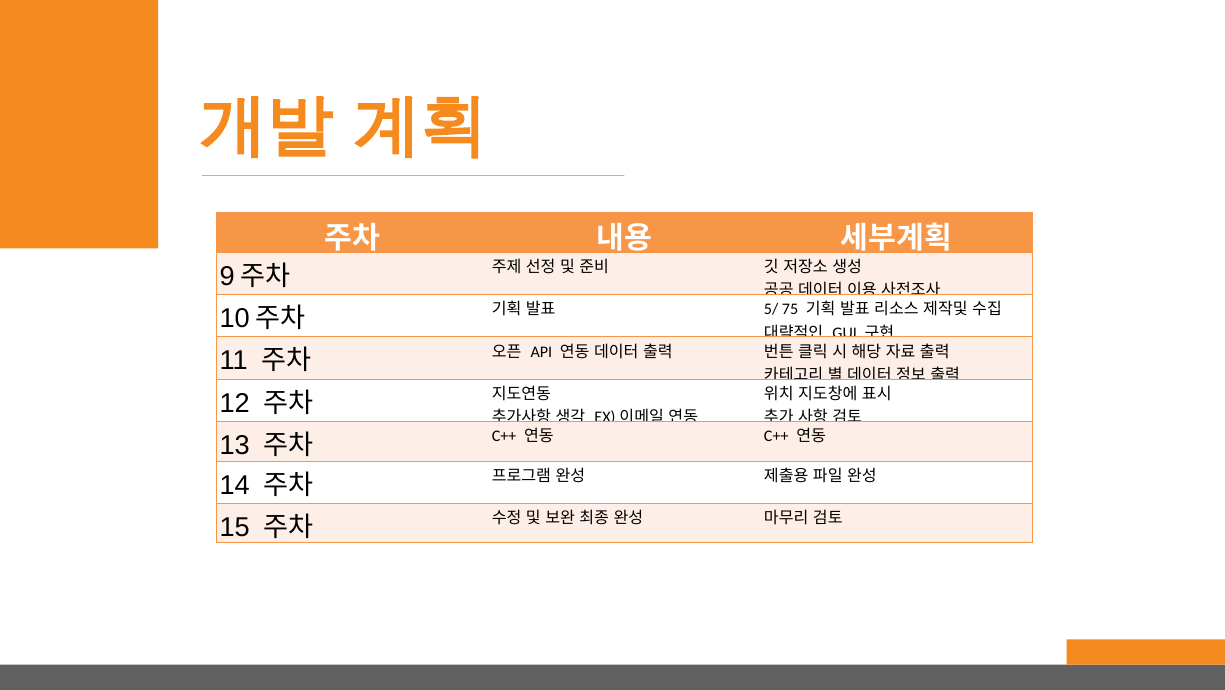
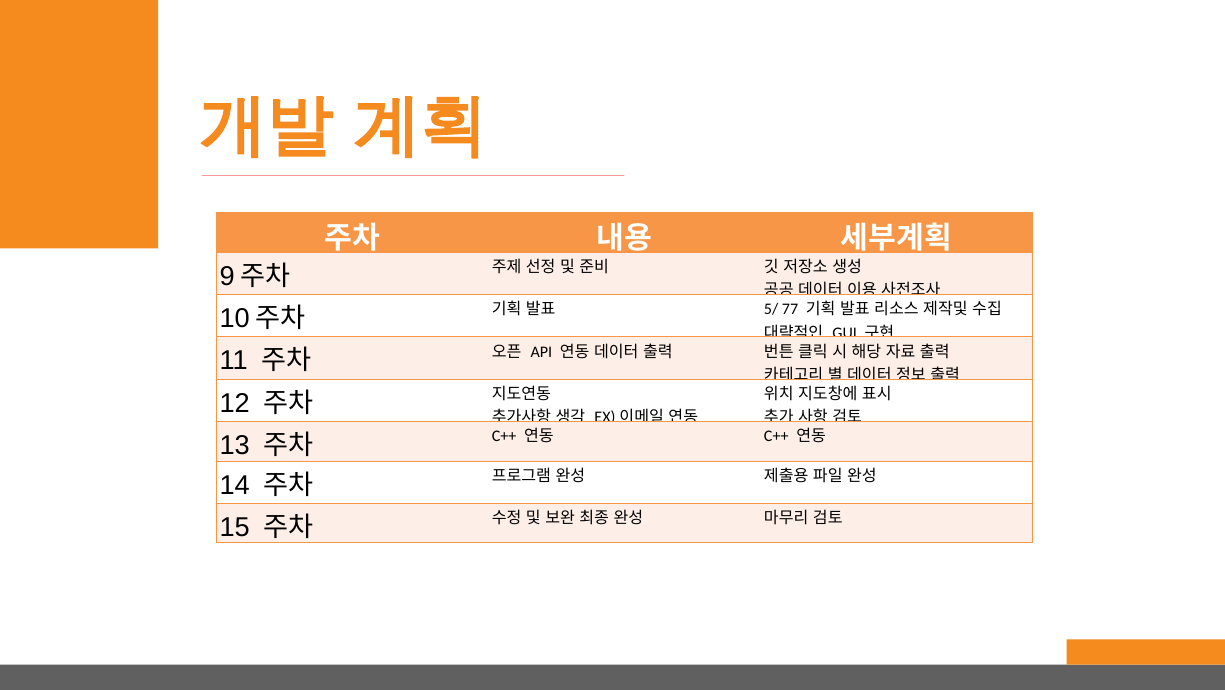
75: 75 -> 77 (790, 309)
